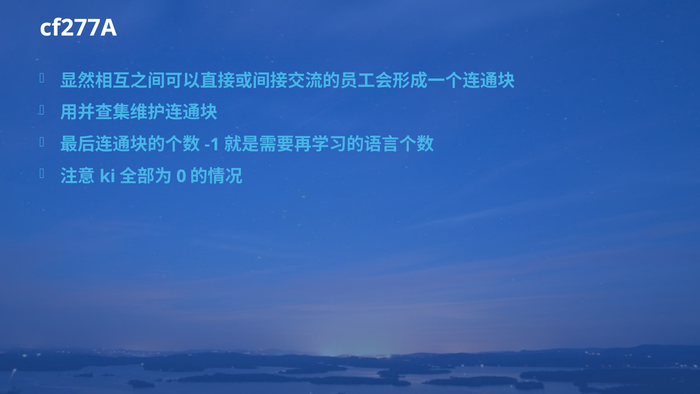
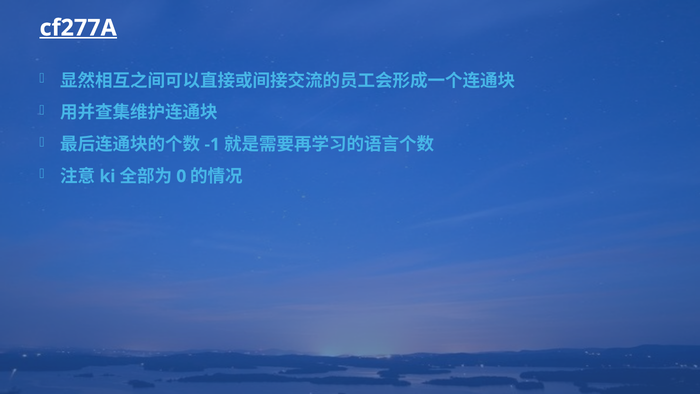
cf277A underline: none -> present (78, 28)
